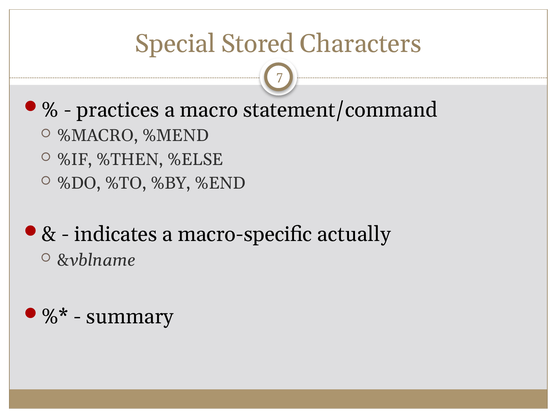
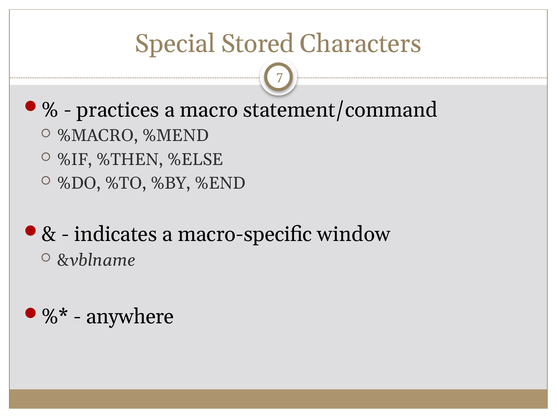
actually: actually -> window (354, 234)
summary: summary -> anywhere (130, 317)
